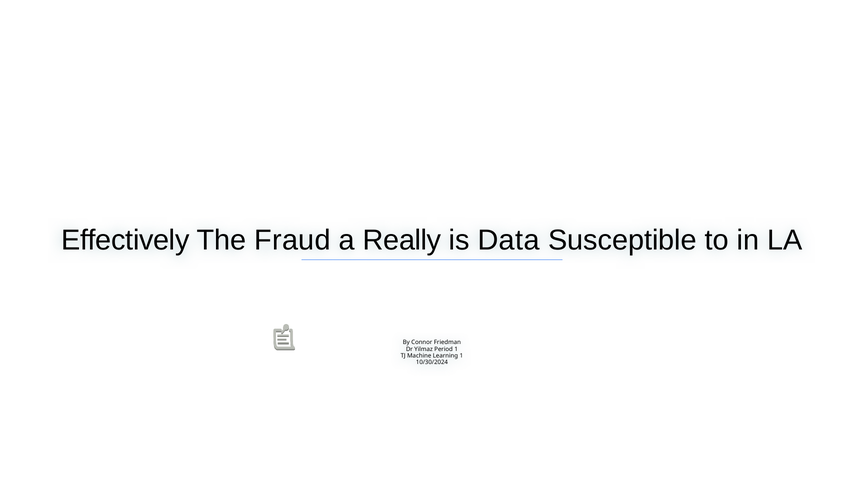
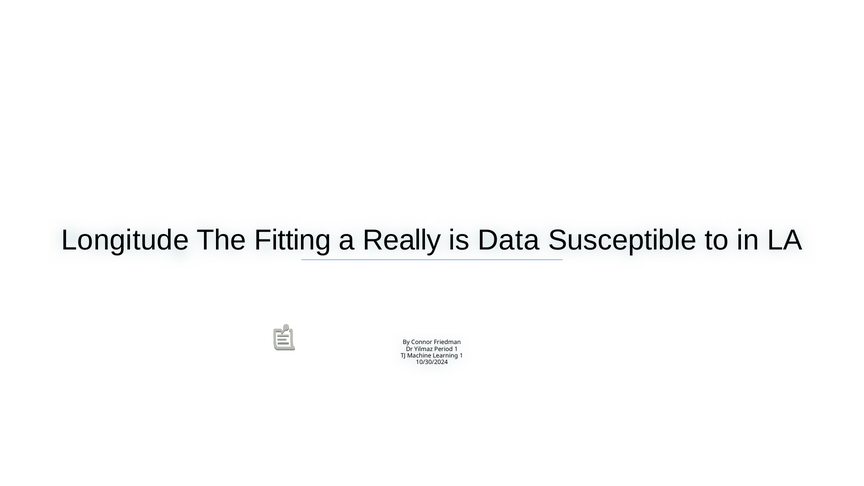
Effectively: Effectively -> Longitude (125, 240)
Fraud: Fraud -> Fitting (293, 240)
